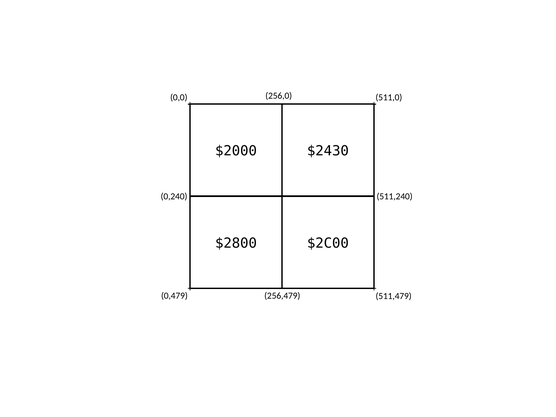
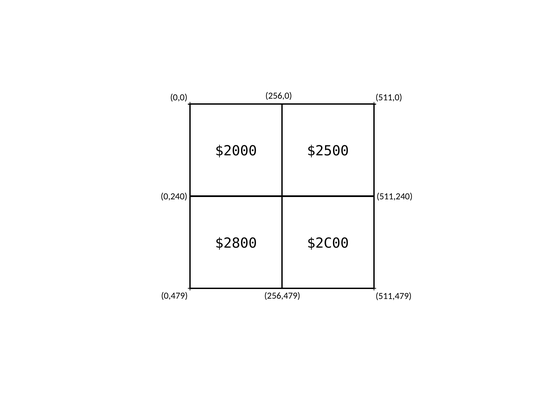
$2430: $2430 -> $2500 (328, 151)
